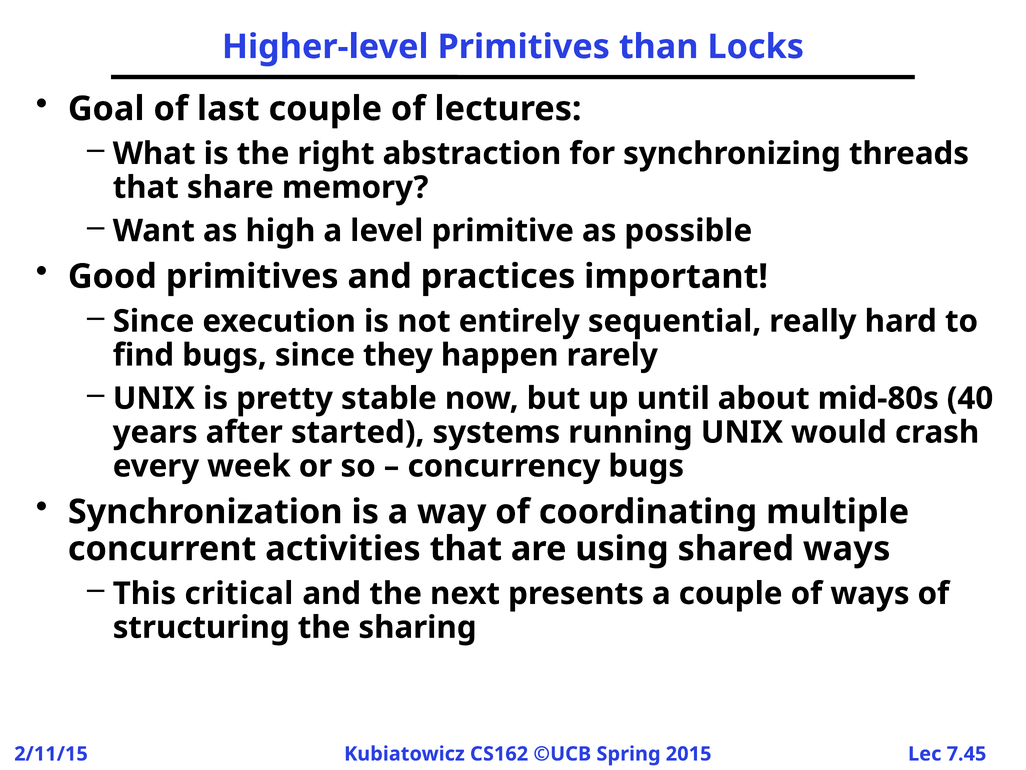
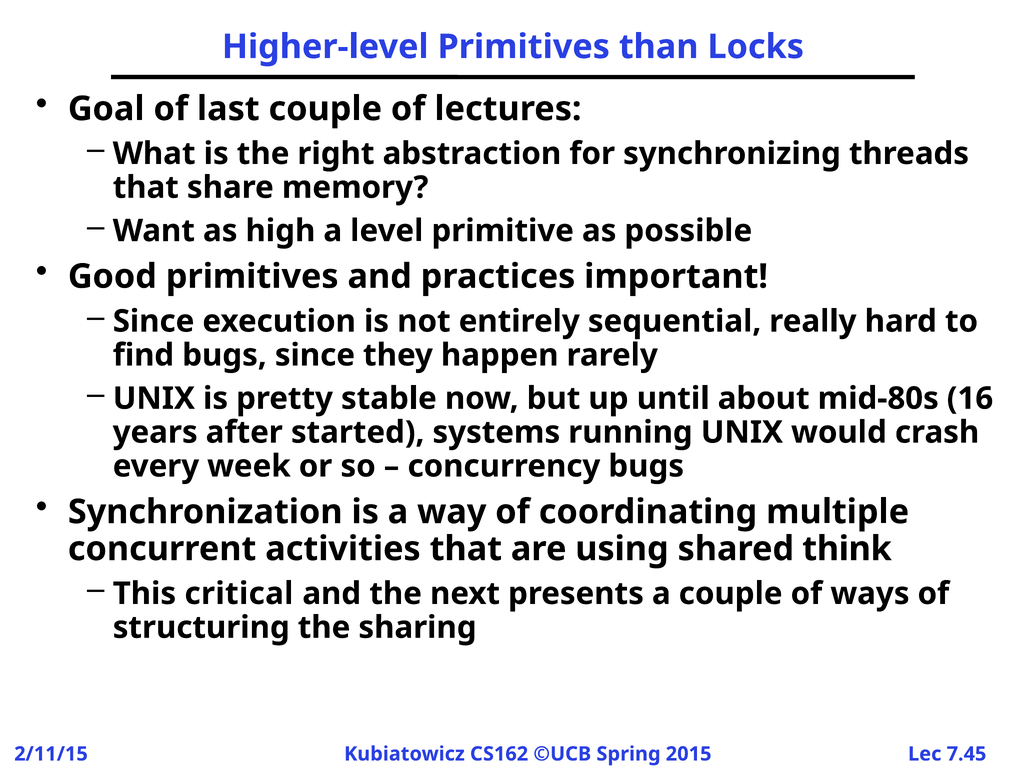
40: 40 -> 16 (970, 398)
shared ways: ways -> think (847, 548)
